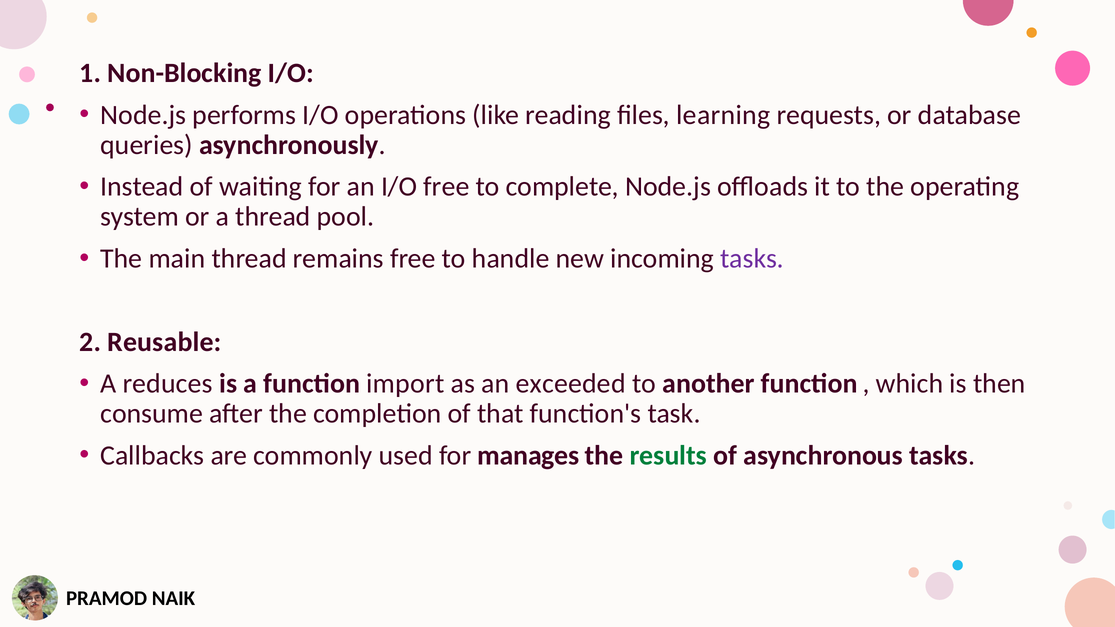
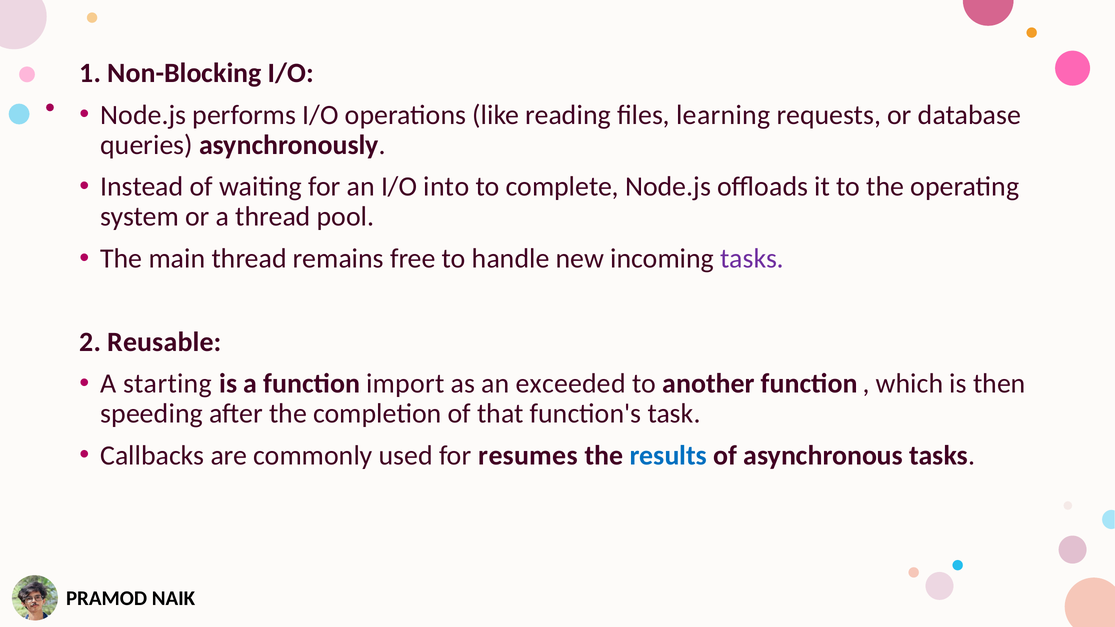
I/O free: free -> into (446, 187)
reduces: reduces -> starting (168, 384)
consume: consume -> speeding (152, 414)
manages: manages -> resumes (528, 456)
results colour: green -> blue (668, 456)
